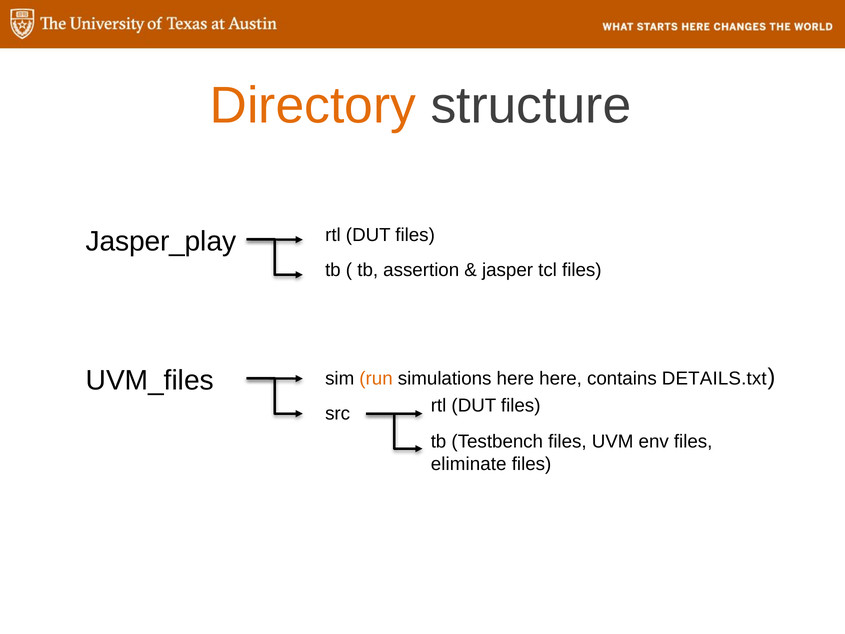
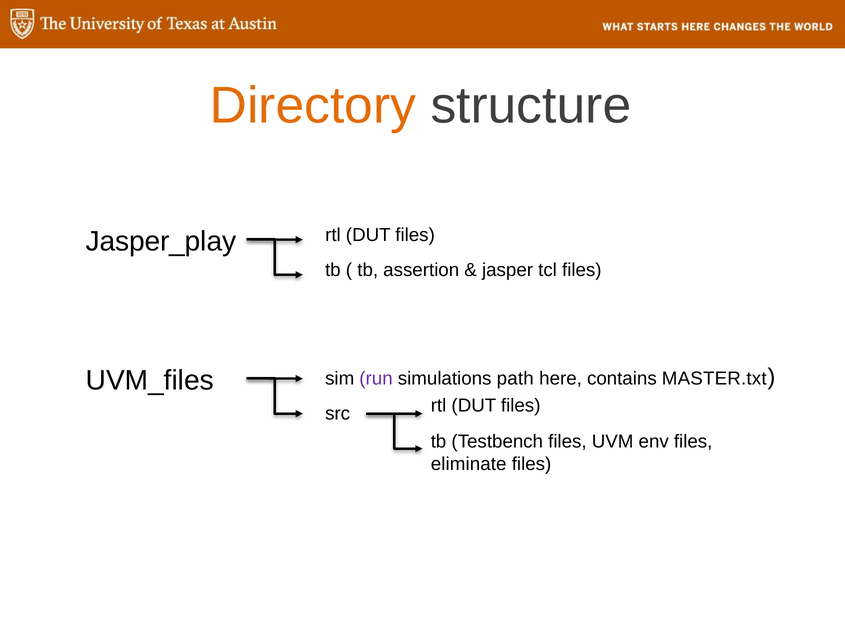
run colour: orange -> purple (376, 379)
simulations here: here -> path (515, 379)
DETAILS.txt: DETAILS.txt -> MASTER.txt (714, 379)
